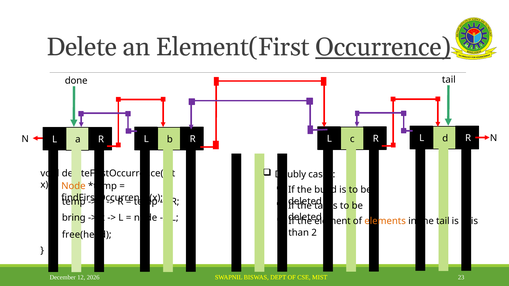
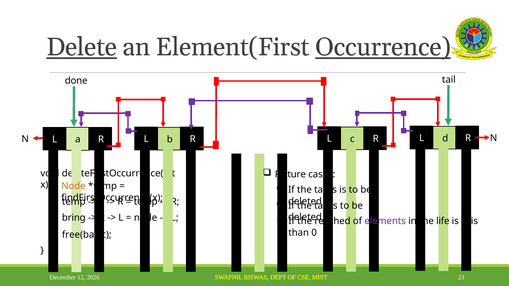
Delete underline: none -> present (82, 47)
Doubly: Doubly -> Picture (290, 175)
build: build -> tasks (326, 190)
element: element -> reached (333, 221)
elements colour: orange -> purple (385, 221)
in the tail: tail -> life (443, 221)
2: 2 -> 0 (314, 233)
free(head: free(head -> free(basic (87, 235)
